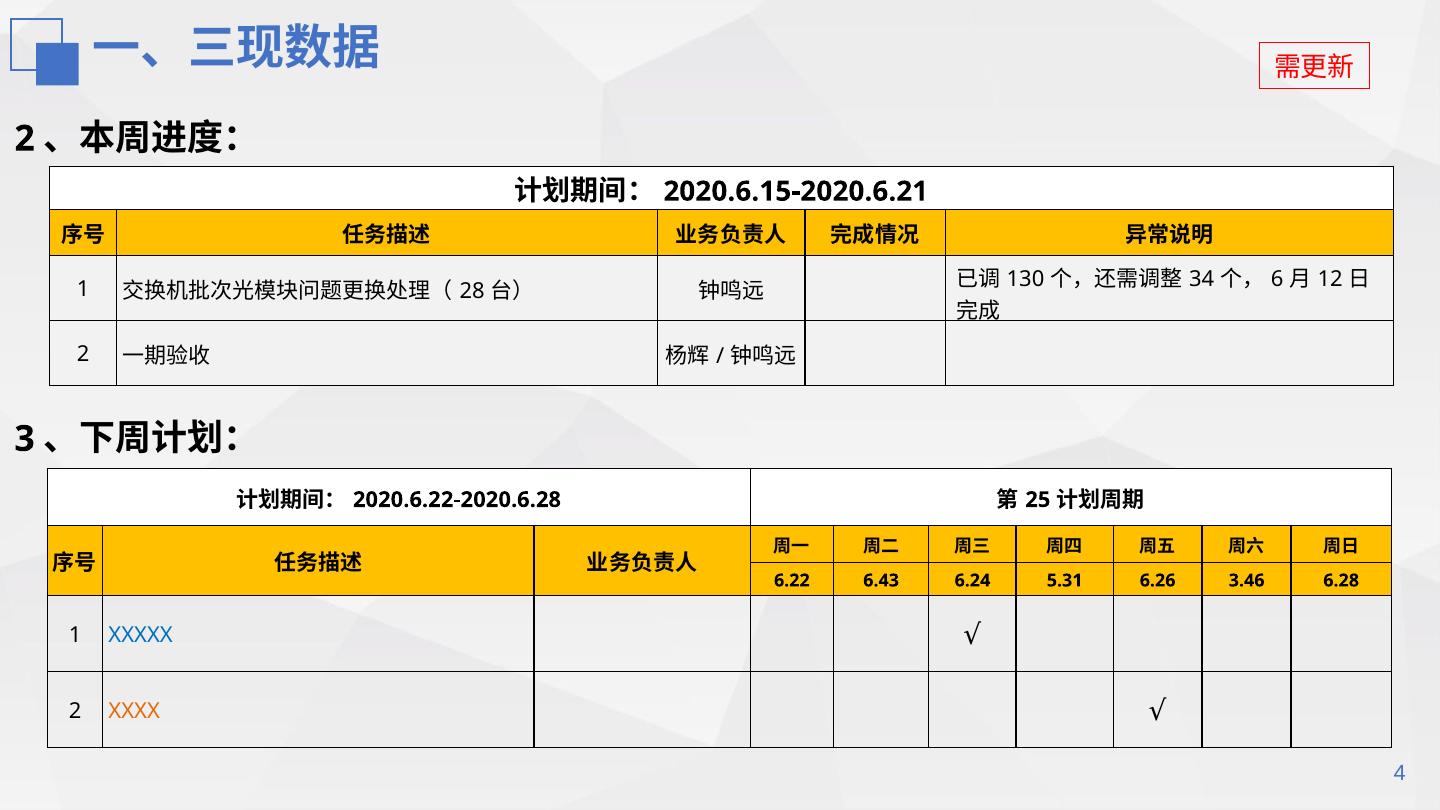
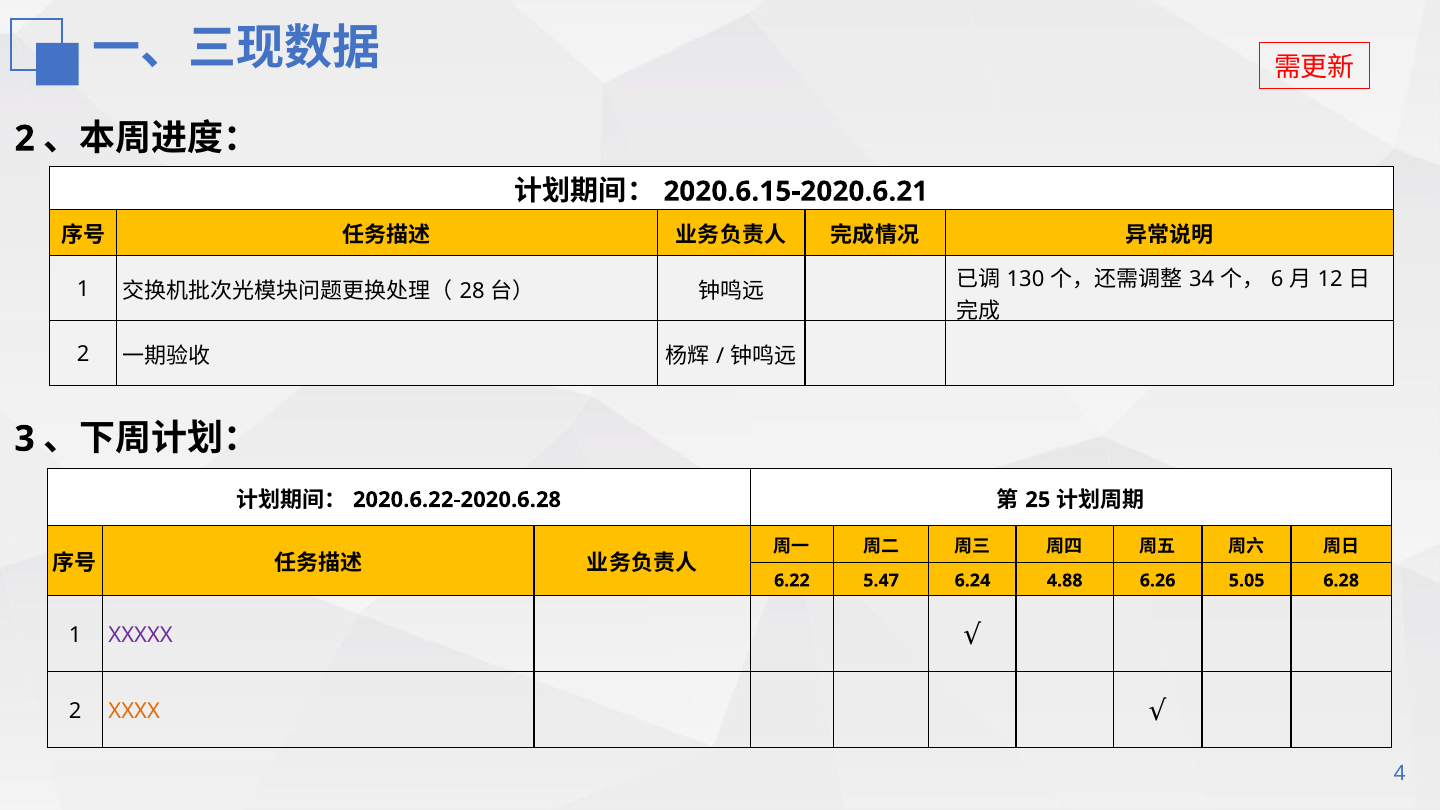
6.43: 6.43 -> 5.47 (881, 581)
5.31: 5.31 -> 4.88 (1065, 581)
3.46: 3.46 -> 5.05 (1247, 581)
XXXXX colour: blue -> purple (141, 636)
